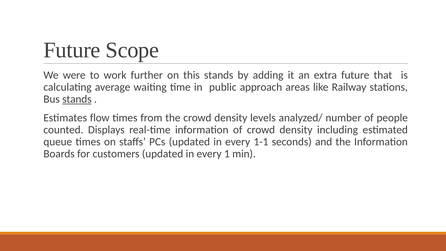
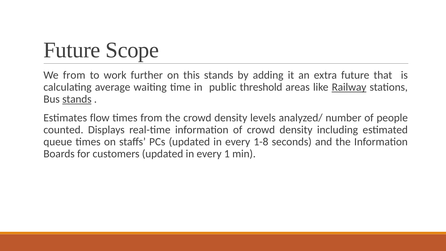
We were: were -> from (74, 75)
approach: approach -> threshold (261, 87)
Railway underline: none -> present (349, 87)
1-1: 1-1 -> 1-8 (261, 142)
